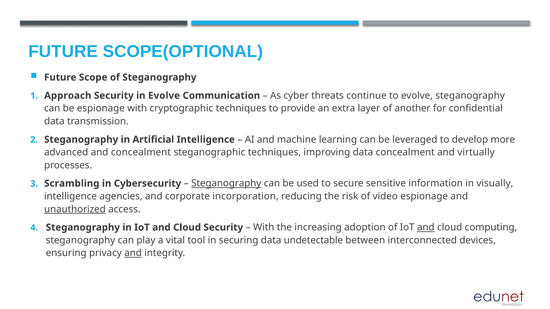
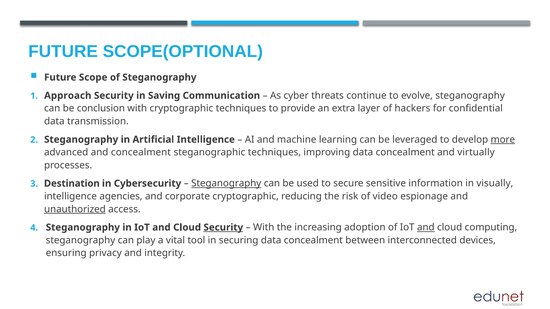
in Evolve: Evolve -> Saving (164, 96)
be espionage: espionage -> conclusion (101, 109)
another: another -> hackers (412, 109)
more underline: none -> present (503, 140)
Scrambling: Scrambling -> Destination (72, 184)
corporate incorporation: incorporation -> cryptographic (246, 197)
Security underline: none -> present (223, 228)
securing data undetectable: undetectable -> concealment (313, 240)
and underline: present -> none (133, 253)
